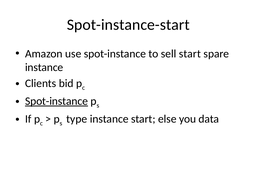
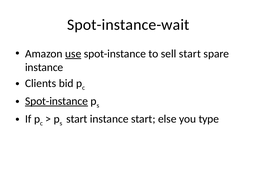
Spot-instance-start: Spot-instance-start -> Spot-instance-wait (128, 25)
use underline: none -> present (73, 54)
type: type -> start (77, 119)
data: data -> type (209, 119)
